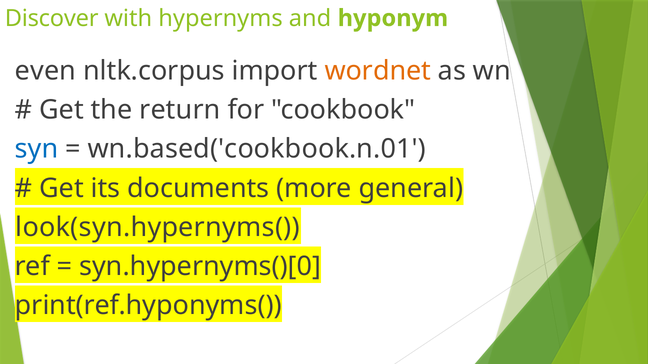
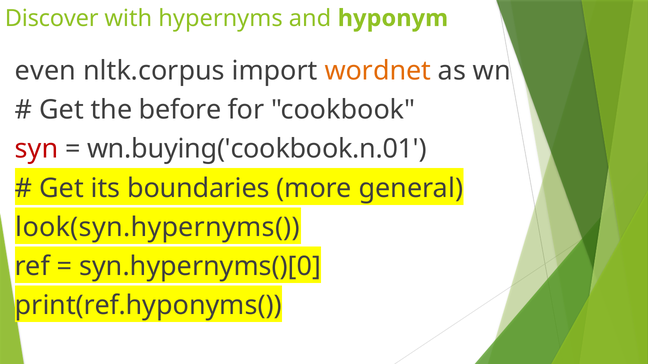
return: return -> before (180, 110)
syn colour: blue -> red (37, 149)
wn.based('cookbook.n.01: wn.based('cookbook.n.01 -> wn.buying('cookbook.n.01 (257, 149)
documents: documents -> boundaries (198, 188)
